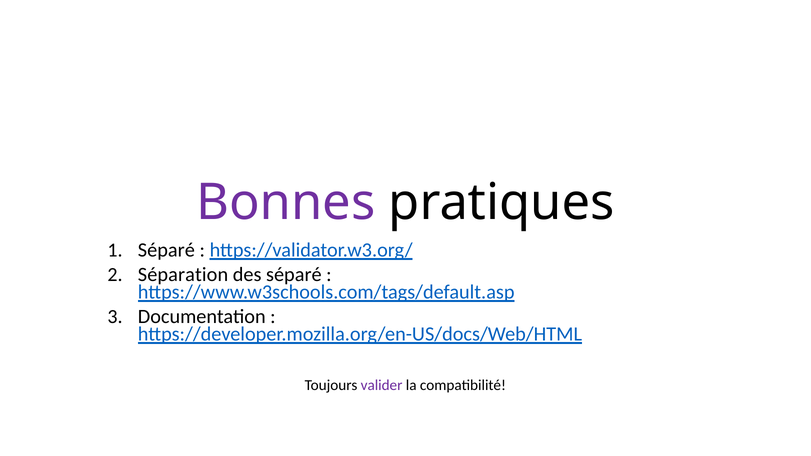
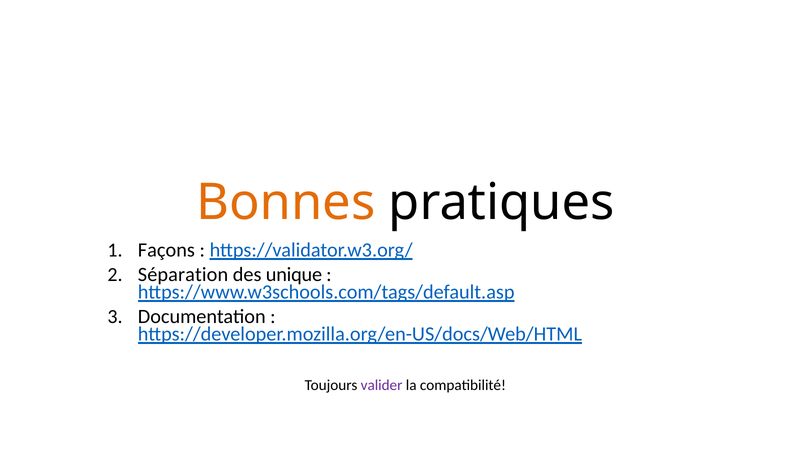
Bonnes colour: purple -> orange (286, 203)
Séparé: Séparé -> Façons (166, 250)
des séparé: séparé -> unique (294, 275)
